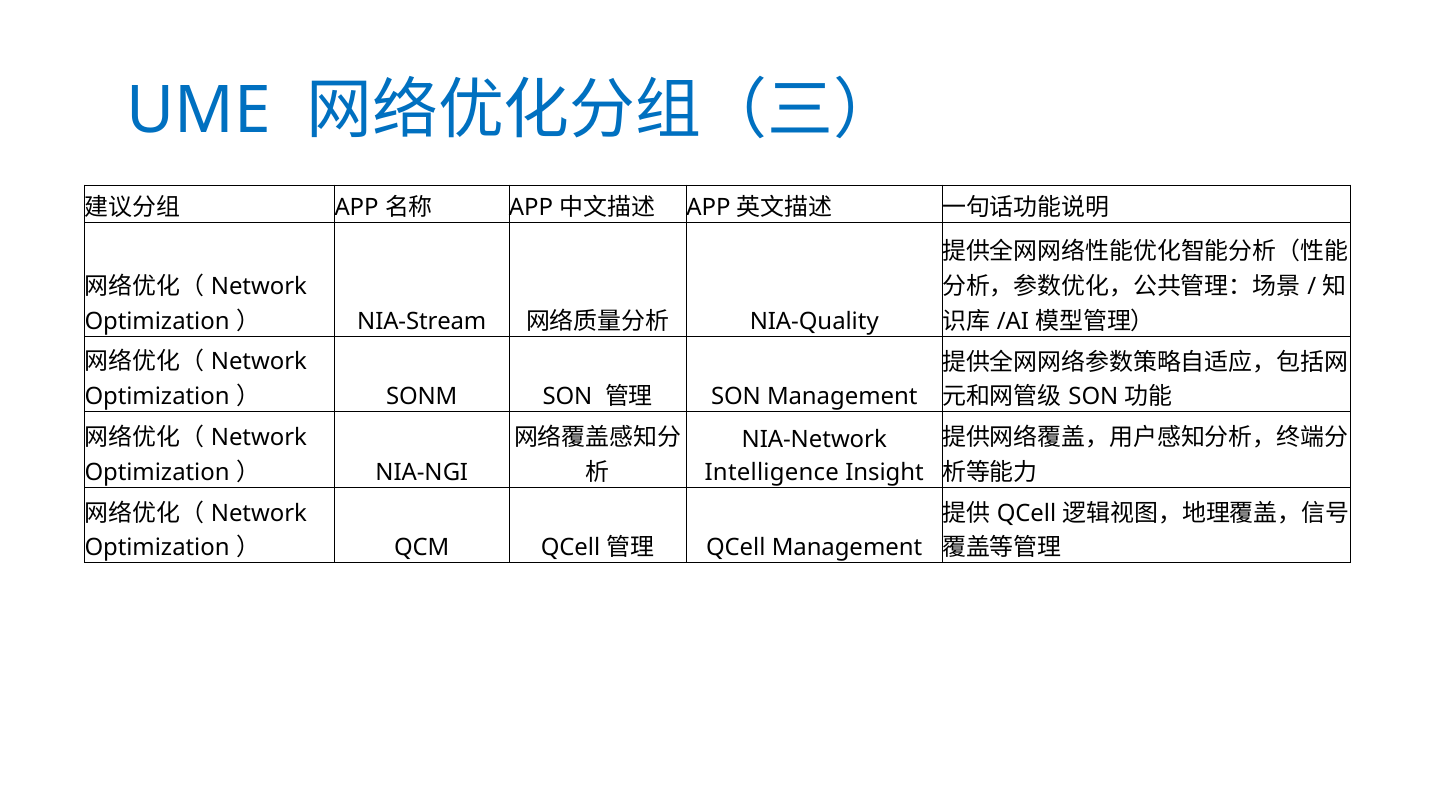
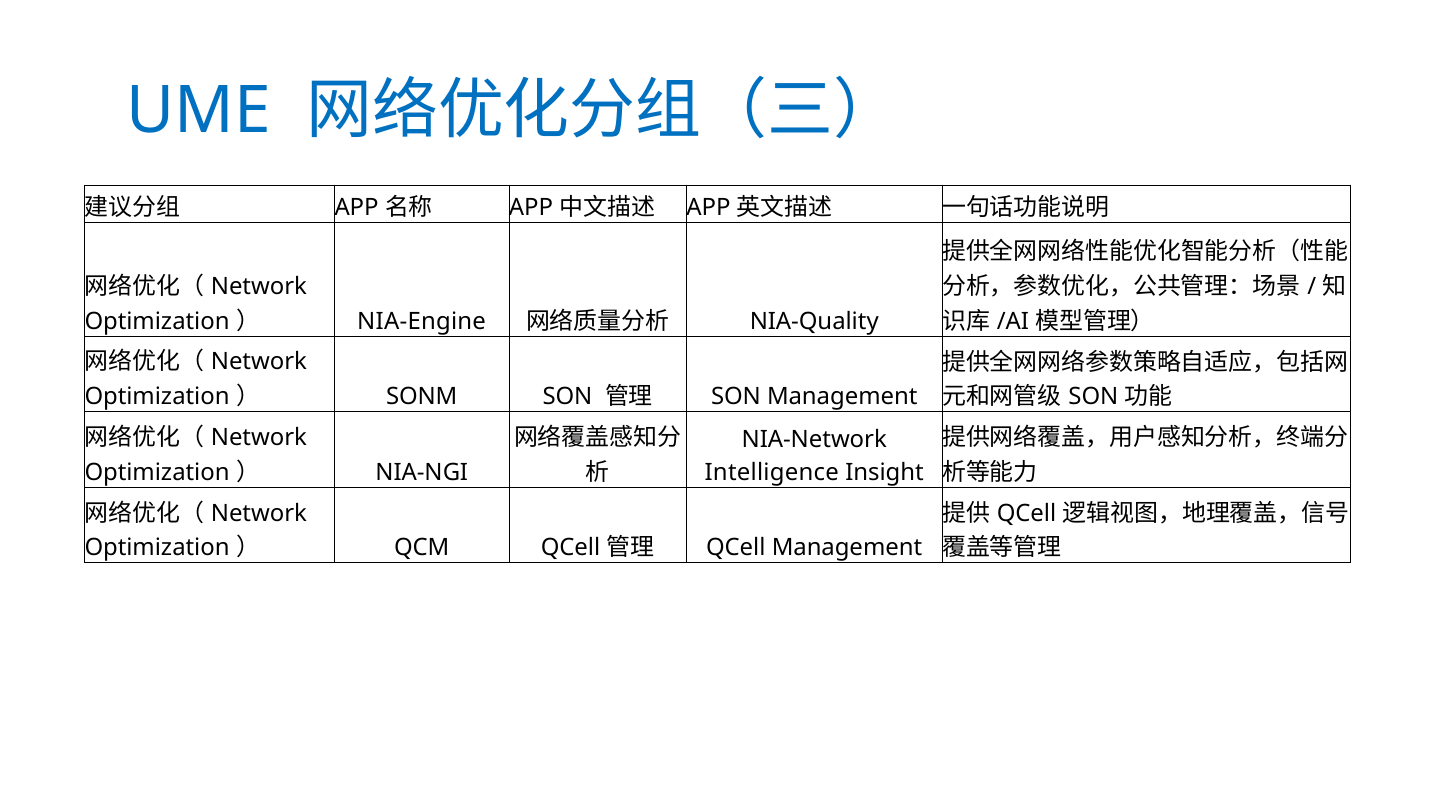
NIA-Stream: NIA-Stream -> NIA-Engine (422, 321)
